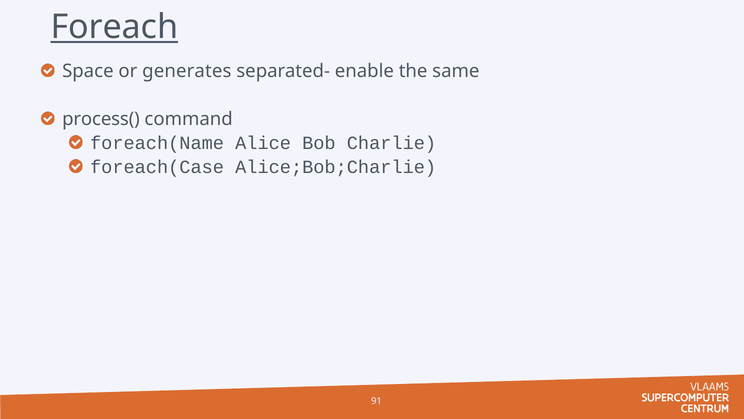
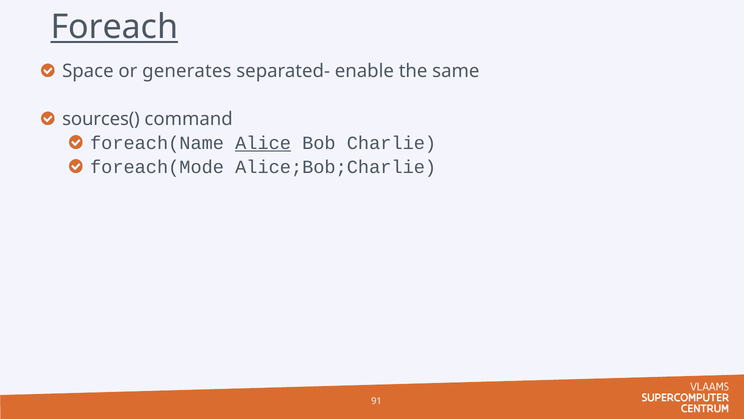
process(: process( -> sources( (101, 119)
Alice underline: none -> present (263, 143)
foreach(Case: foreach(Case -> foreach(Mode (157, 167)
